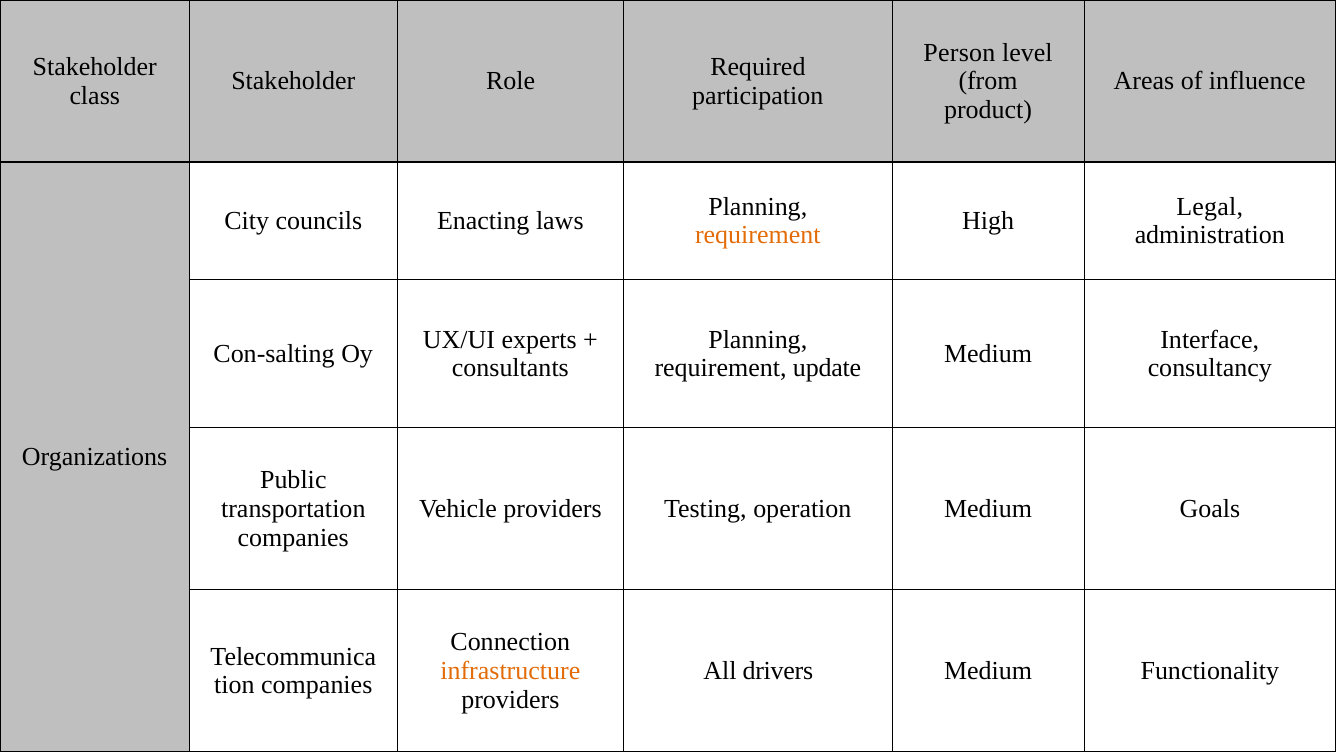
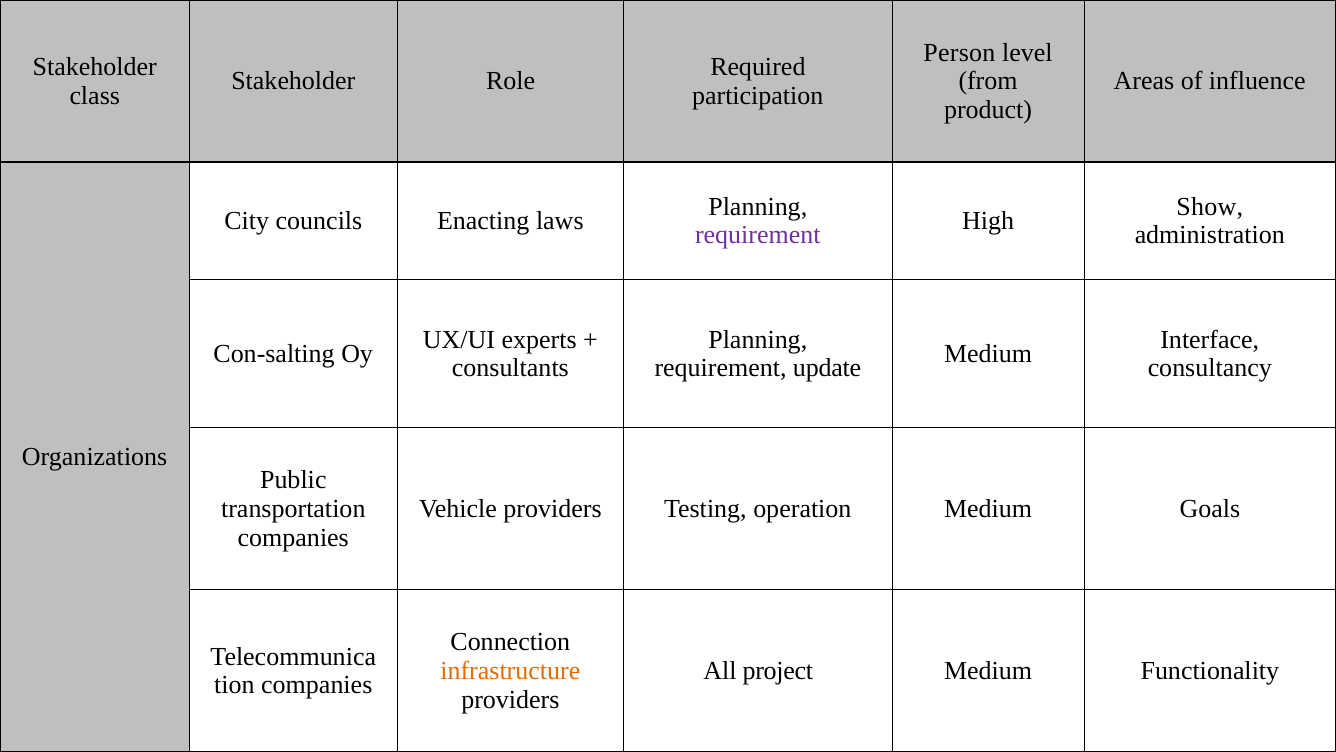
Legal: Legal -> Show (1210, 206)
requirement colour: orange -> purple (758, 235)
drivers: drivers -> project (778, 671)
